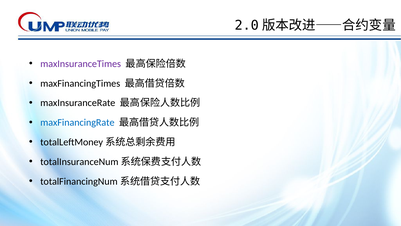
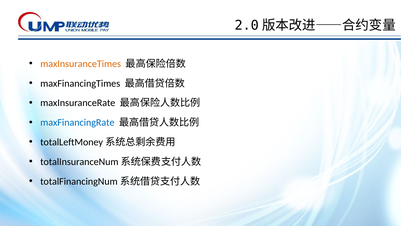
maxInsuranceTimes colour: purple -> orange (81, 64)
